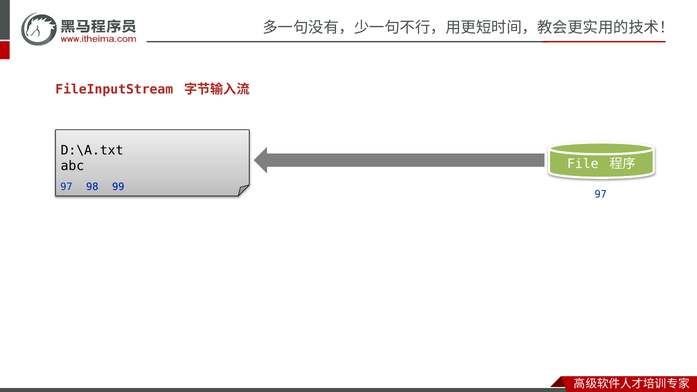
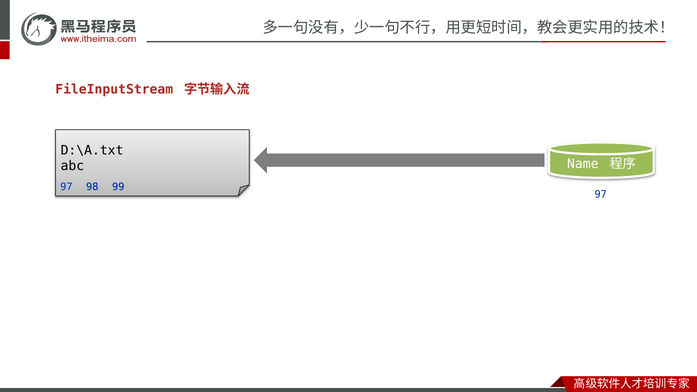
File: File -> Name (583, 164)
